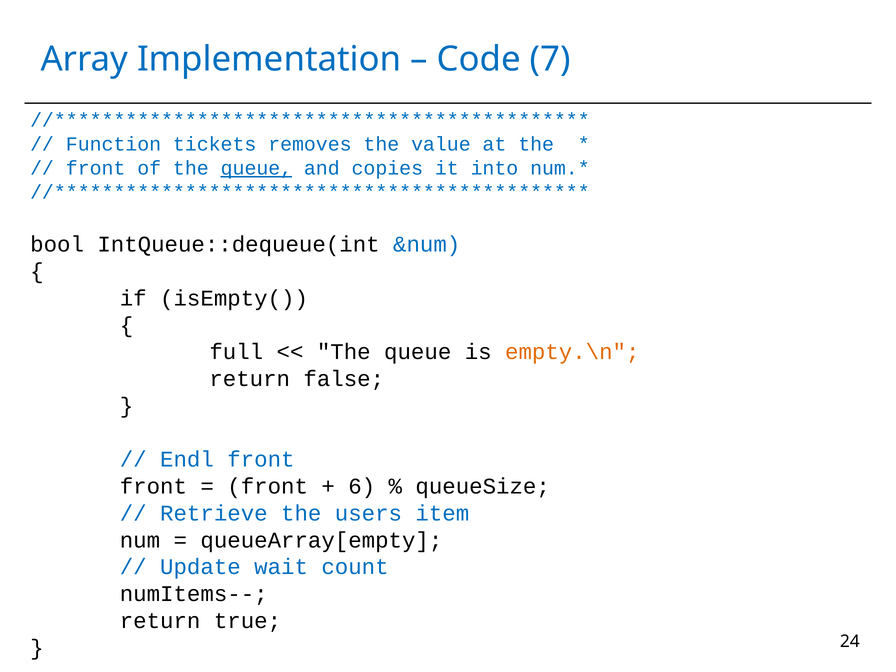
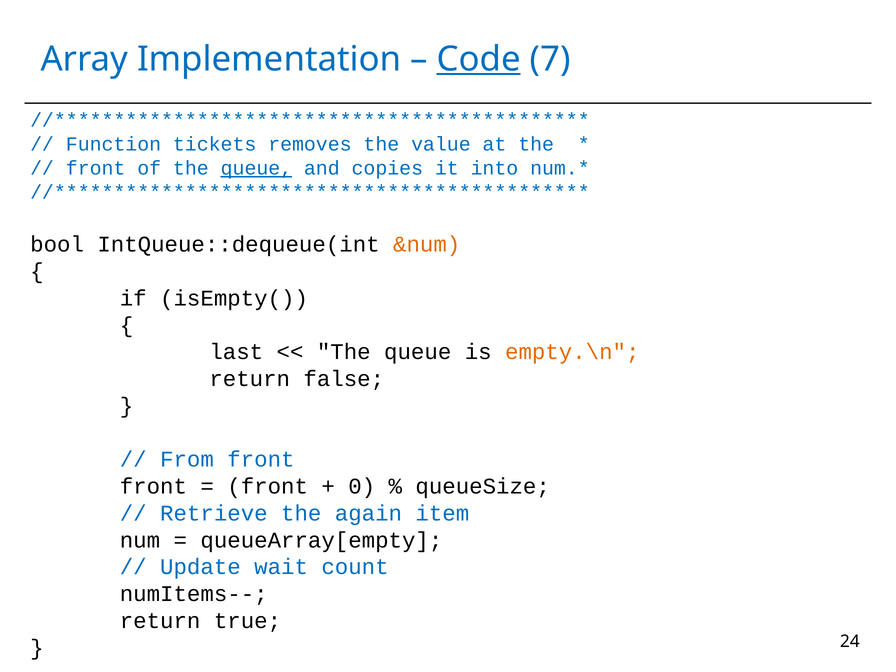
Code underline: none -> present (479, 59)
&num colour: blue -> orange (427, 244)
full: full -> last (236, 352)
Endl: Endl -> From (187, 460)
6: 6 -> 0 (362, 486)
users: users -> again (368, 513)
